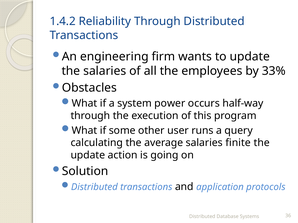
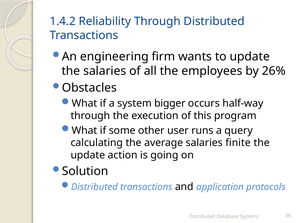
33%: 33% -> 26% (274, 71)
power: power -> bigger (170, 104)
